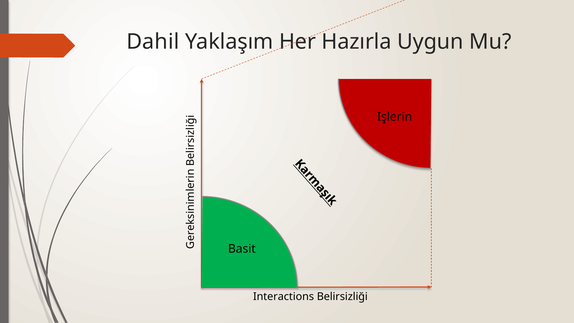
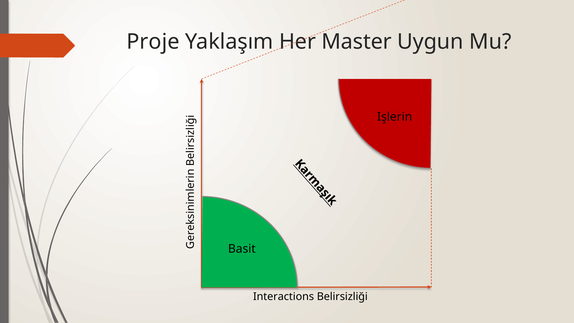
Dahil: Dahil -> Proje (153, 42)
Hazırla: Hazırla -> Master (357, 42)
